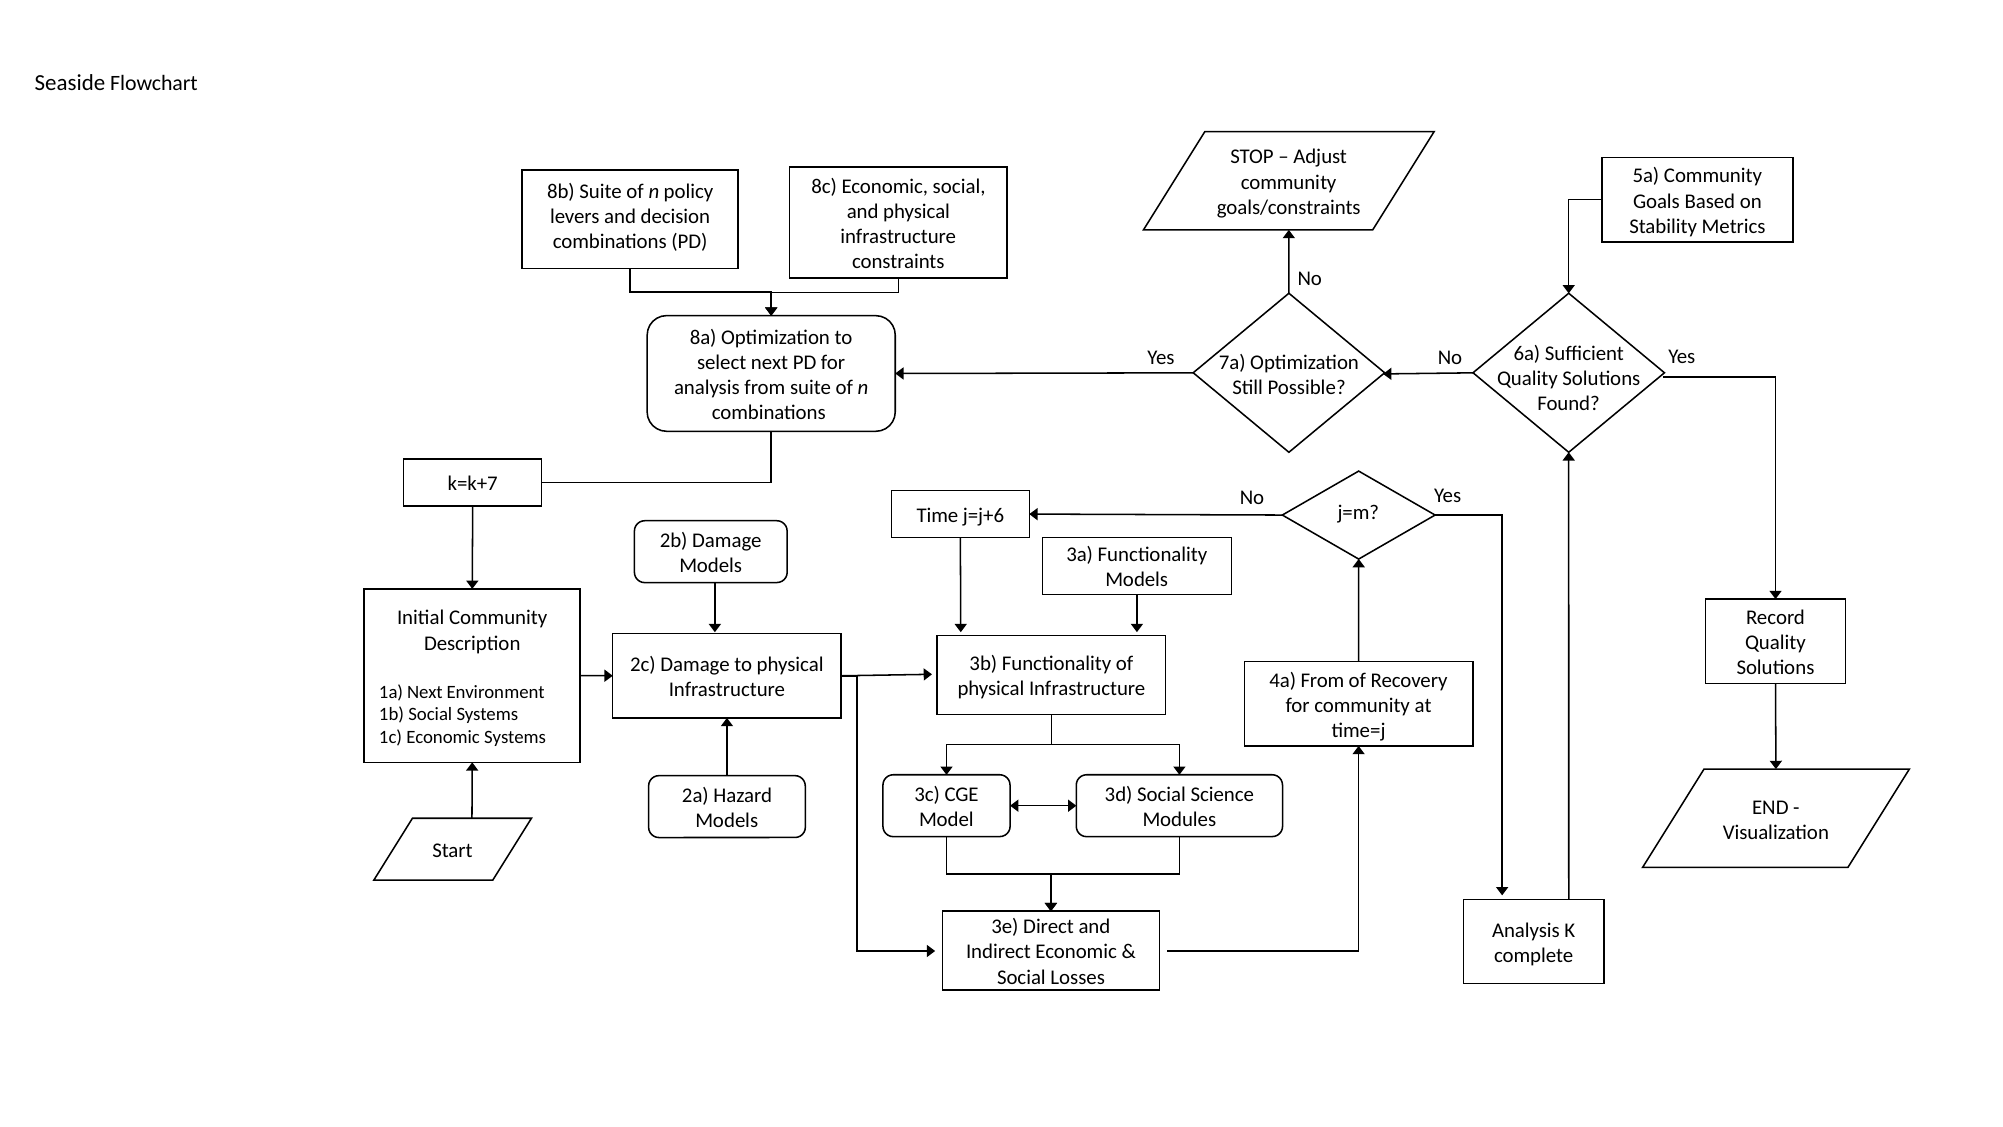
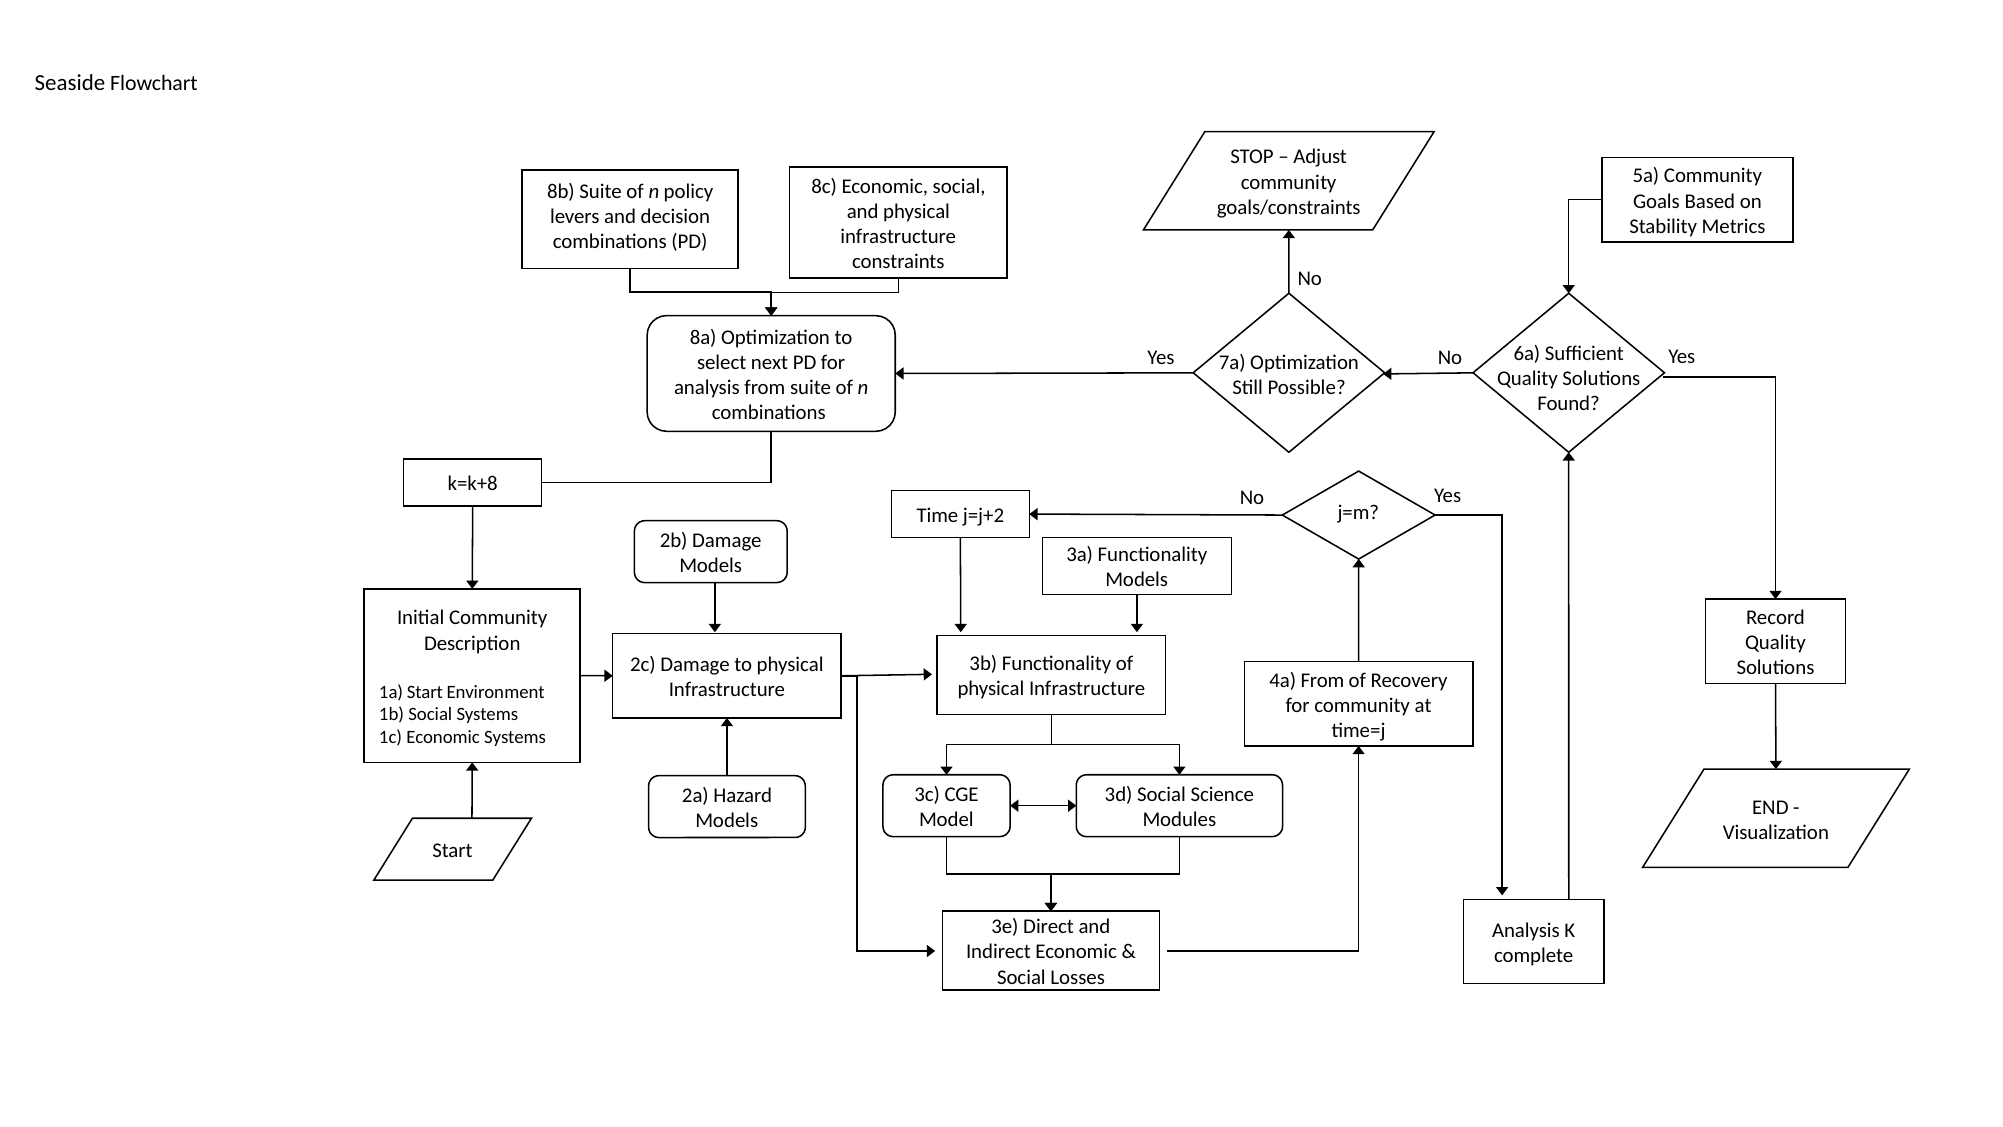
k=k+7: k=k+7 -> k=k+8 (473, 484)
j=j+6: j=j+6 -> j=j+2 (984, 515)
1a Next: Next -> Start (425, 692)
